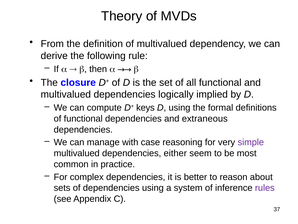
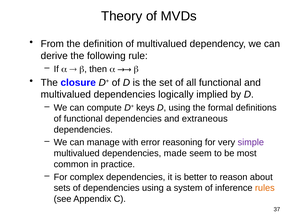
case: case -> error (150, 142)
either: either -> made (175, 153)
rules colour: purple -> orange (265, 188)
